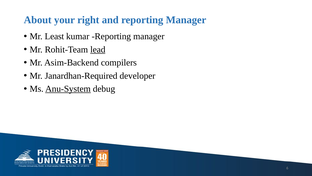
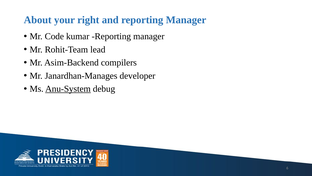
Least: Least -> Code (54, 36)
lead underline: present -> none (98, 49)
Janardhan-Required: Janardhan-Required -> Janardhan-Manages (81, 76)
